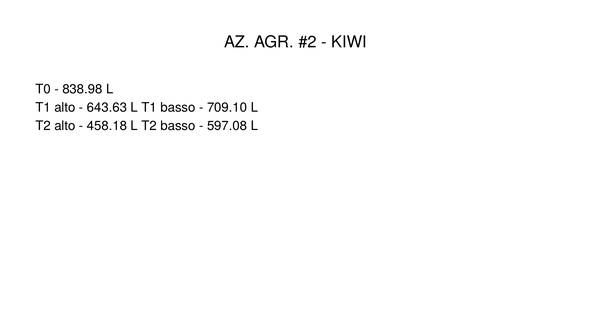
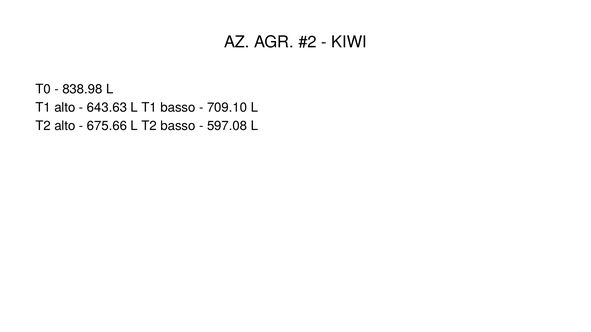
458.18: 458.18 -> 675.66 (107, 126)
